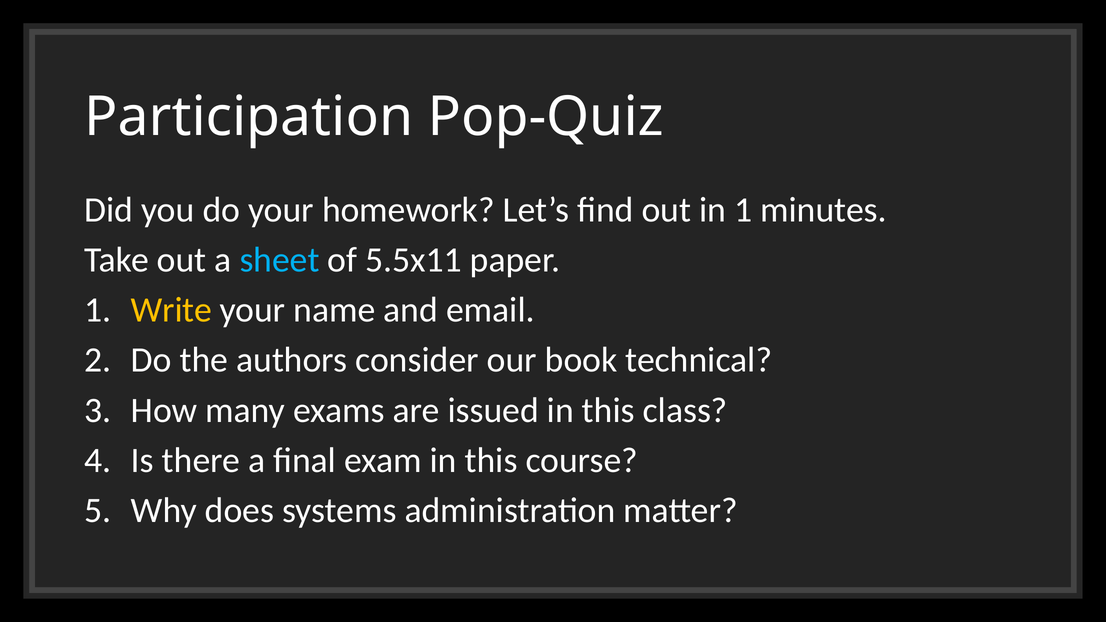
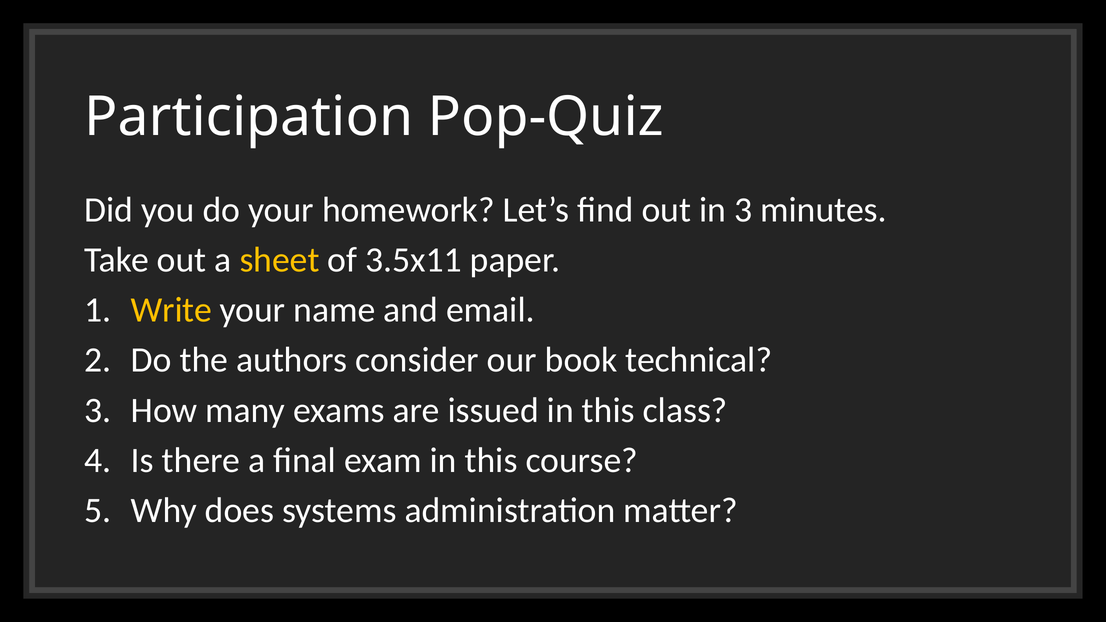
in 1: 1 -> 3 (743, 210)
sheet colour: light blue -> yellow (280, 260)
5.5x11: 5.5x11 -> 3.5x11 (414, 260)
